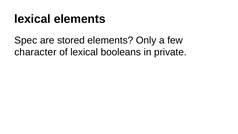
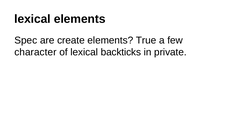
stored: stored -> create (71, 40)
Only: Only -> True (146, 40)
booleans: booleans -> backticks (121, 52)
